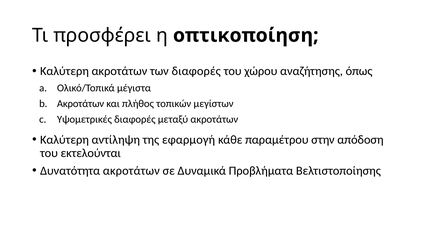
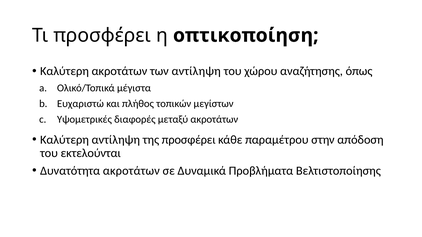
των διαφορές: διαφορές -> αντίληψη (196, 71)
Ακροτάτων: Ακροτάτων -> Ευχαριστώ (80, 104)
της εφαρμογή: εφαρμογή -> προσφέρει (189, 140)
